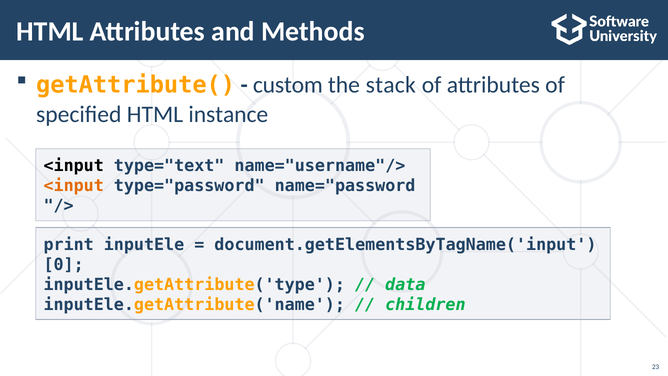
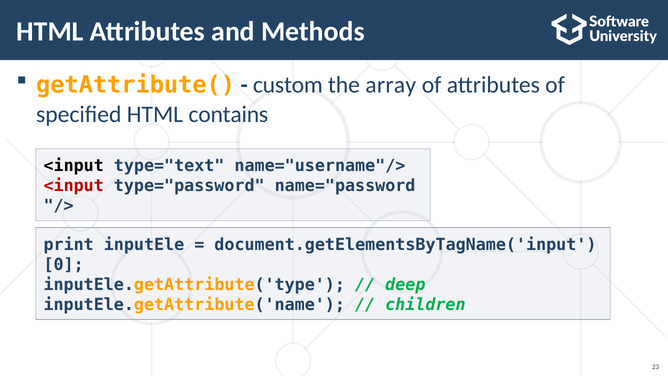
stack: stack -> array (391, 85)
instance: instance -> contains (228, 115)
<input colour: orange -> red (74, 186)
data: data -> deep (405, 284)
